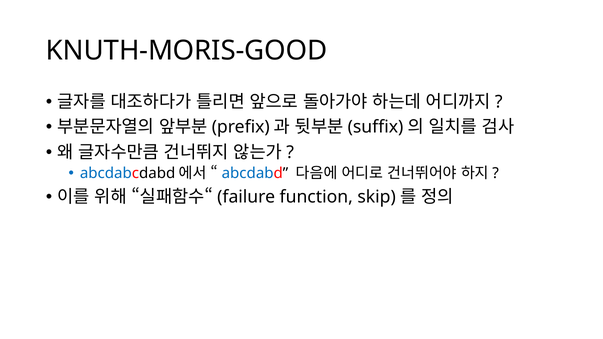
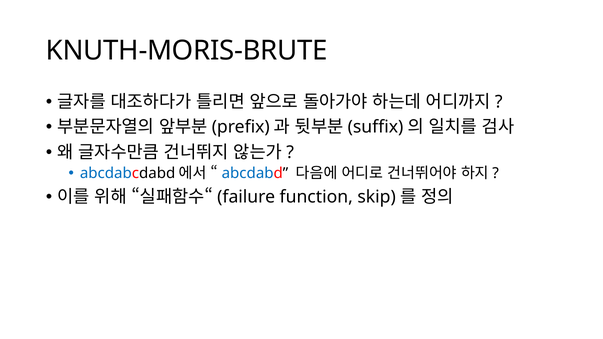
KNUTH-MORIS-GOOD: KNUTH-MORIS-GOOD -> KNUTH-MORIS-BRUTE (187, 51)
